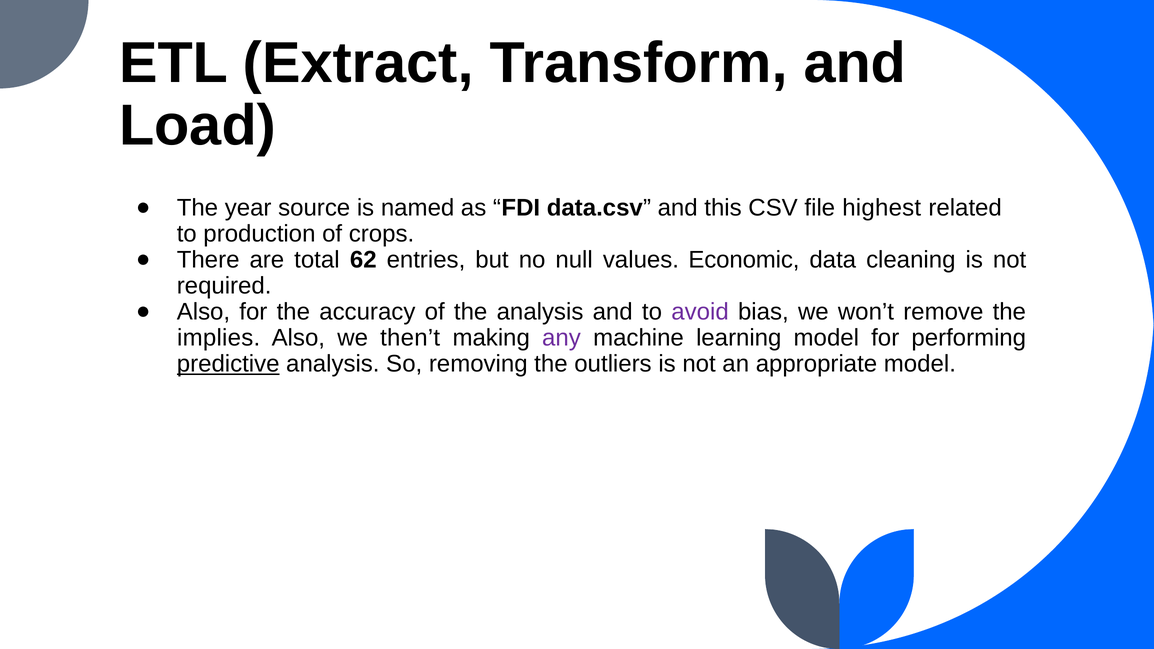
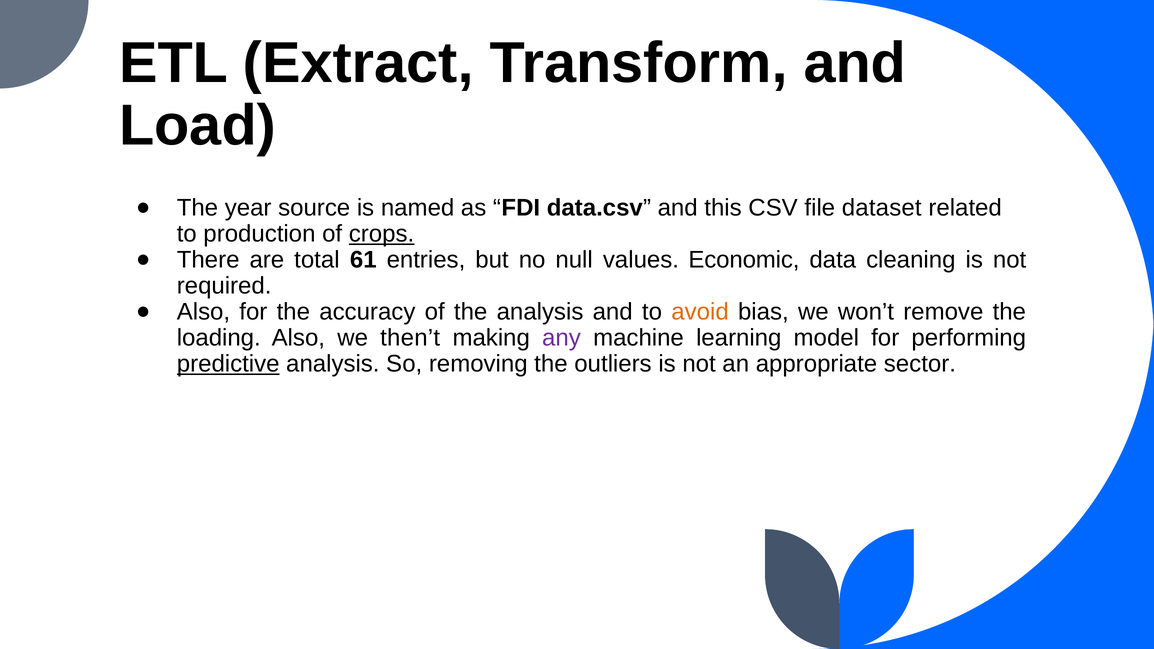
highest: highest -> dataset (882, 208)
crops underline: none -> present (382, 234)
62: 62 -> 61 (363, 260)
avoid colour: purple -> orange (700, 312)
implies: implies -> loading (219, 338)
appropriate model: model -> sector (920, 364)
